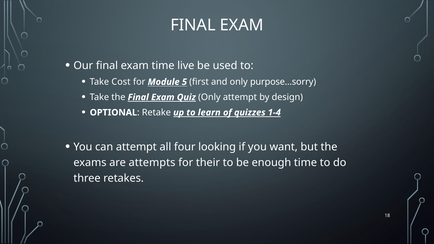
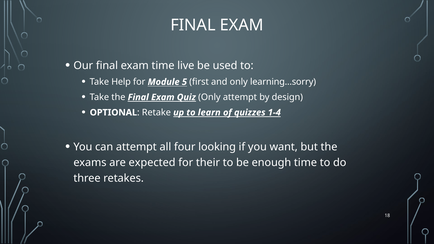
Cost: Cost -> Help (121, 82)
purpose…sorry: purpose…sorry -> learning…sorry (283, 82)
attempts: attempts -> expected (152, 163)
